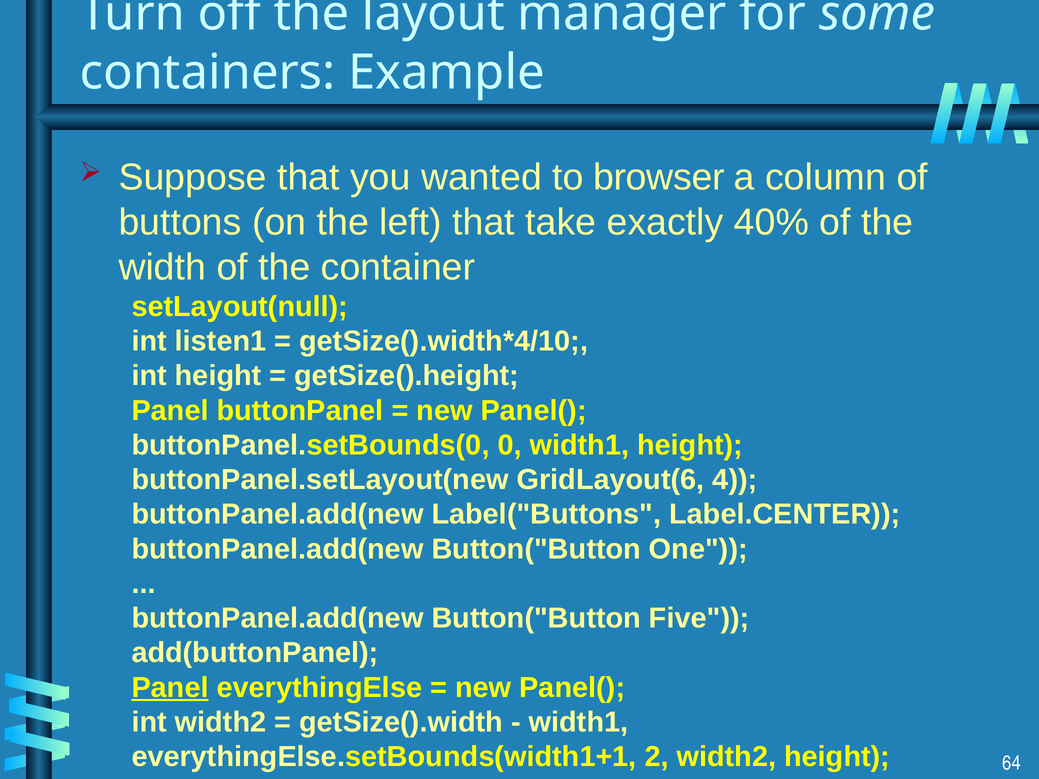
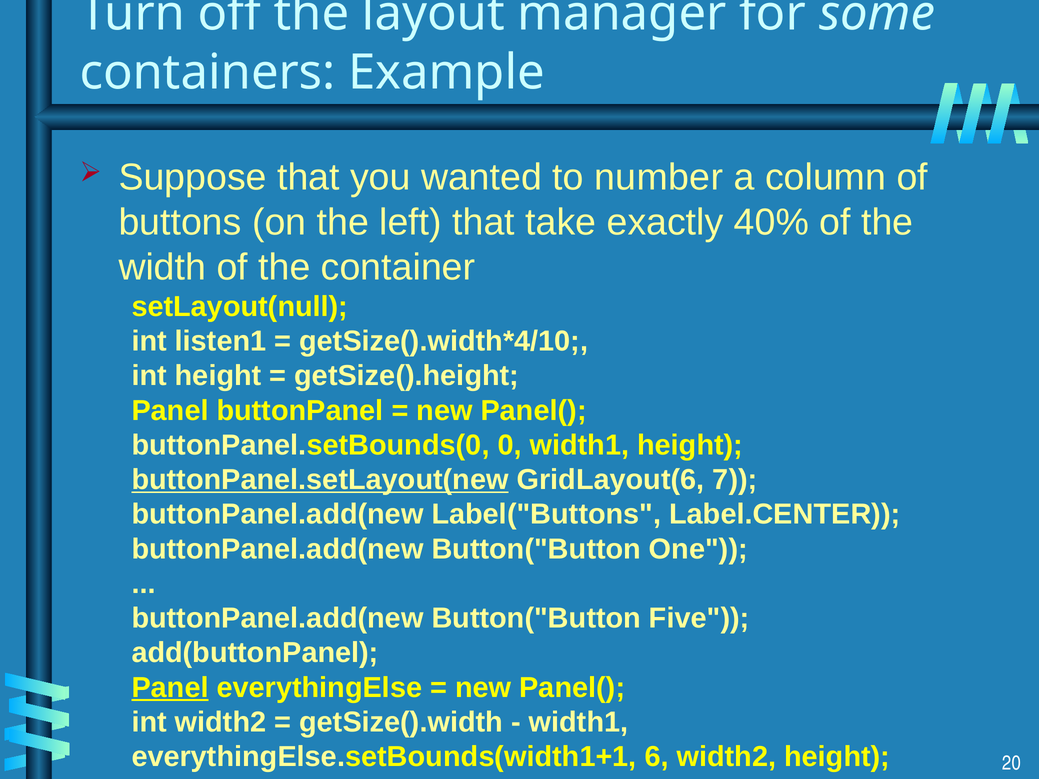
browser: browser -> number (659, 178)
buttonPanel.setLayout(new underline: none -> present (320, 480)
4: 4 -> 7 (735, 480)
2: 2 -> 6 (657, 757)
64: 64 -> 20 (1012, 763)
